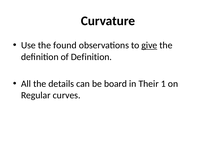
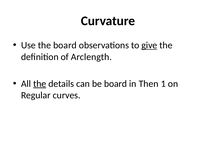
the found: found -> board (65, 45)
of Definition: Definition -> Arclength (91, 57)
the underline: none -> present (40, 84)
Their: Their -> Then (149, 84)
